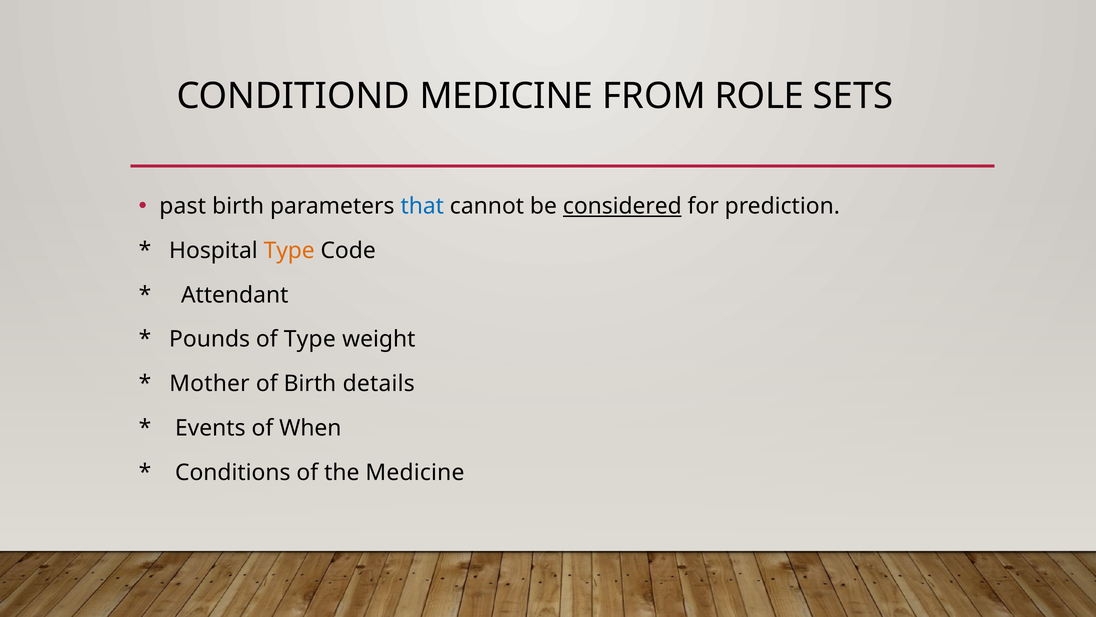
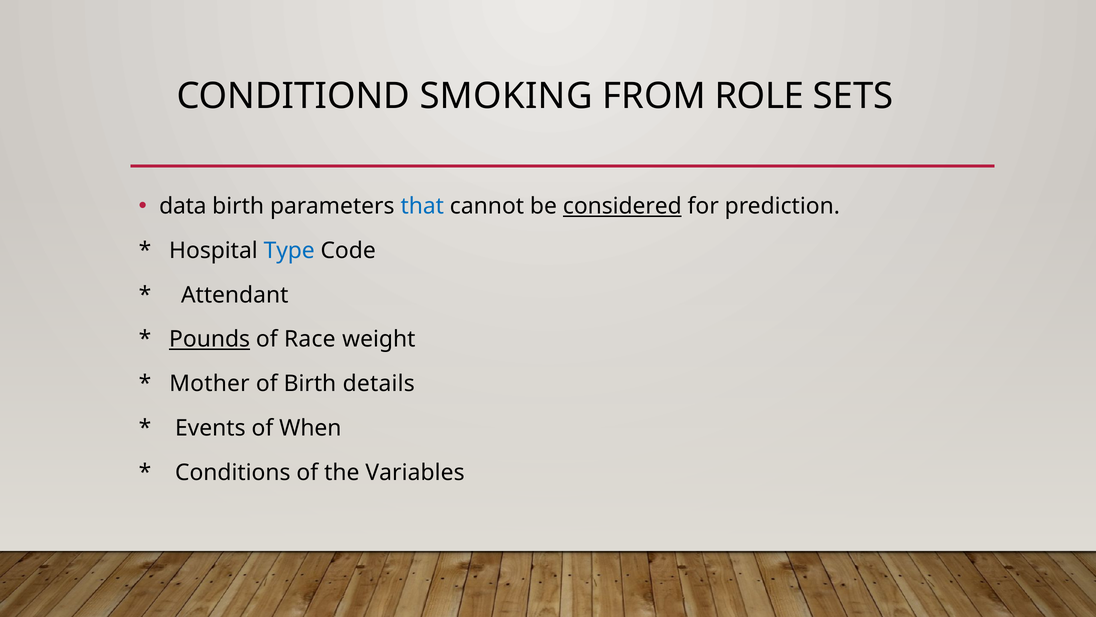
CONDITIOND MEDICINE: MEDICINE -> SMOKING (506, 96)
past: past -> data (183, 206)
Type colour: orange -> blue (289, 250)
Pounds underline: none -> present (210, 339)
of Type: Type -> Race (310, 339)
the Medicine: Medicine -> Variables (415, 472)
